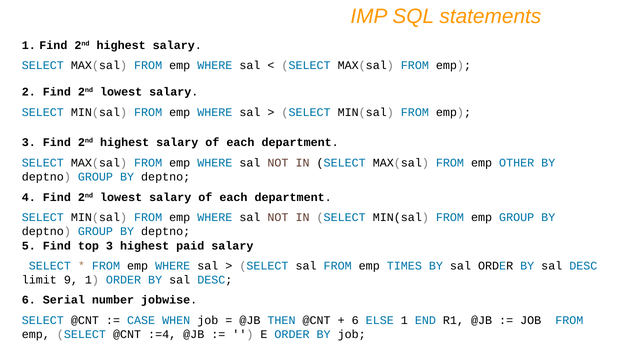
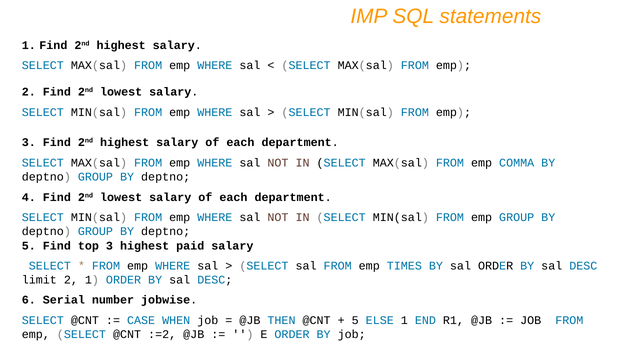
OTHER: OTHER -> COMMA (517, 163)
limit 9: 9 -> 2 (71, 280)
6: 6 -> 5 (355, 320)
:=4: :=4 -> :=2 (162, 334)
